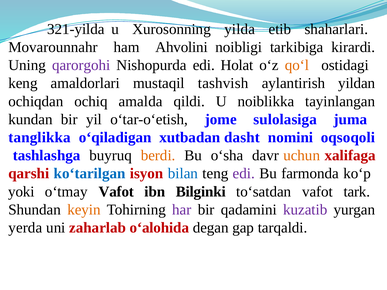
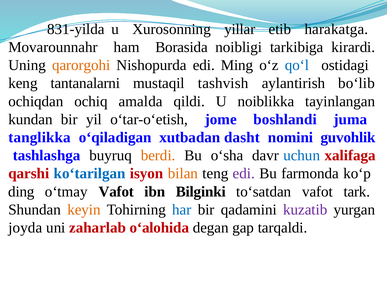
321-yilda: 321-yilda -> 831-yilda (76, 29)
yilda: yilda -> yillar (240, 29)
shaharlari: shaharlari -> harakatga (336, 29)
Ahvolini: Ahvolini -> Borasida (182, 47)
qarorgohi colour: purple -> orange (81, 65)
Holat: Holat -> Ming (237, 65)
qo‘l colour: orange -> blue (297, 65)
amaldorlari: amaldorlari -> tantanalarni (85, 83)
yildan: yildan -> boʻlib (357, 83)
sulolasiga: sulolasiga -> boshlandi (285, 119)
oqsoqoli: oqsoqoli -> guvohlik (348, 138)
uchun colour: orange -> blue (302, 156)
bilan colour: blue -> orange (183, 174)
yoki: yoki -> ding (21, 192)
har colour: purple -> blue (182, 210)
yerda: yerda -> joyda (25, 228)
